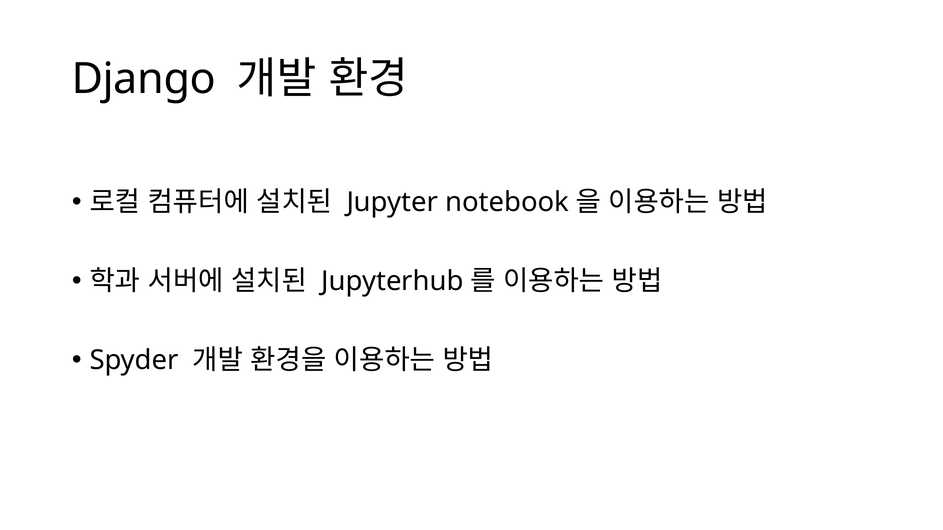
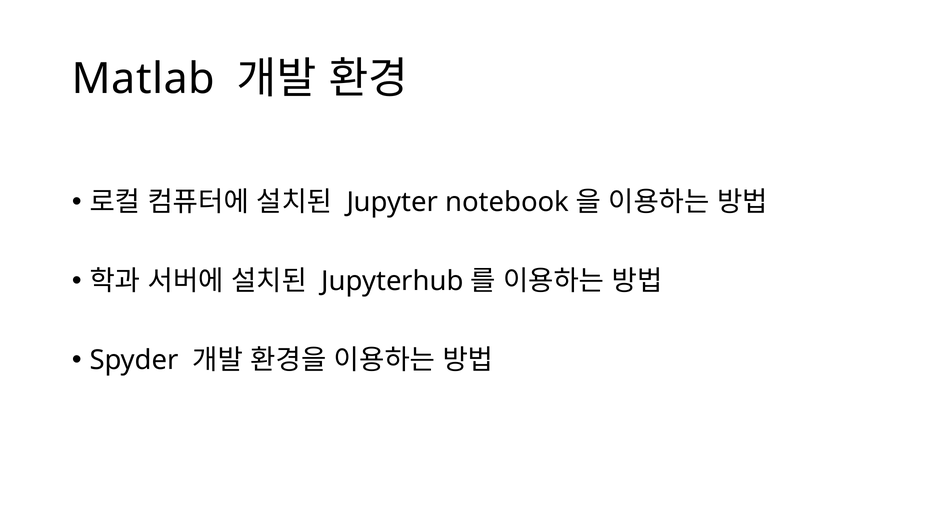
Django: Django -> Matlab (143, 79)
